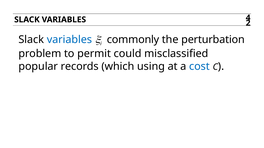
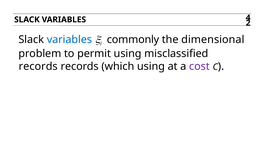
perturbation: perturbation -> dimensional (213, 40)
permit could: could -> using (128, 54)
popular: popular -> records (38, 67)
cost colour: blue -> purple (199, 67)
